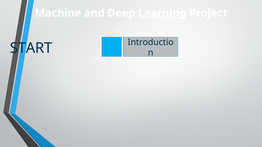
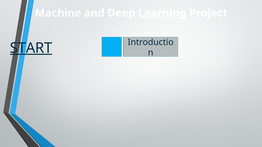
START underline: none -> present (31, 48)
